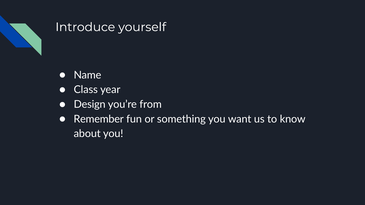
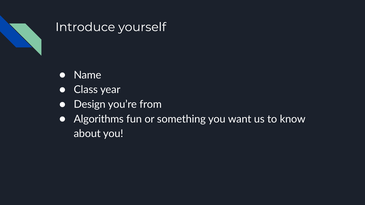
Remember: Remember -> Algorithms (99, 119)
